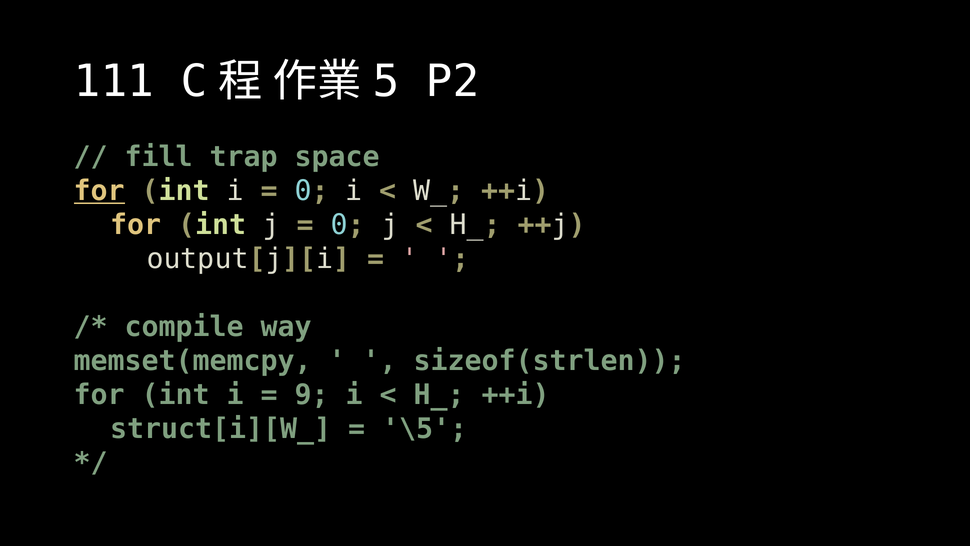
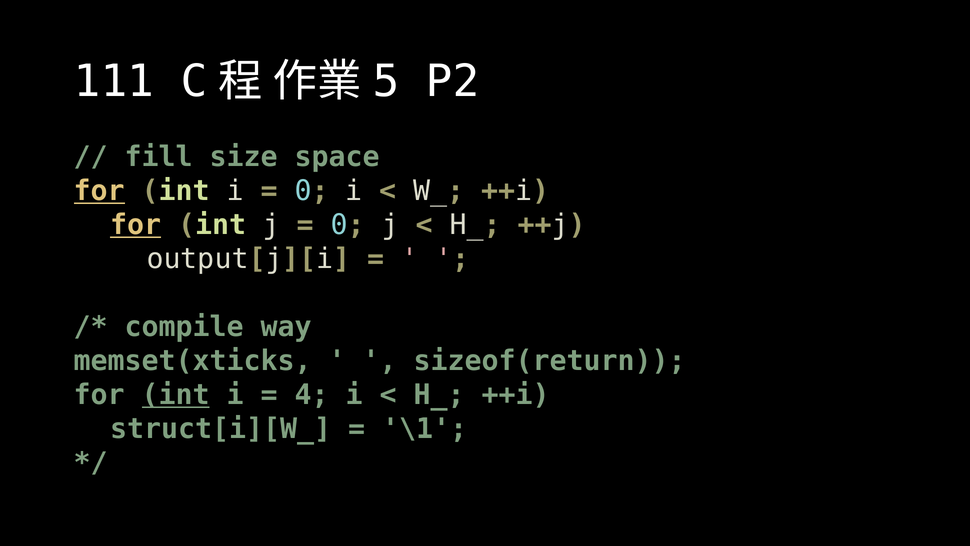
trap: trap -> size (244, 157)
for underline: none -> present (136, 225)
memset(memcpy: memset(memcpy -> memset(xticks (193, 361)
sizeof(strlen: sizeof(strlen -> sizeof(return (550, 361)
int underline: none -> present (176, 395)
9: 9 -> 4 (312, 395)
\5: \5 -> \1 (425, 429)
